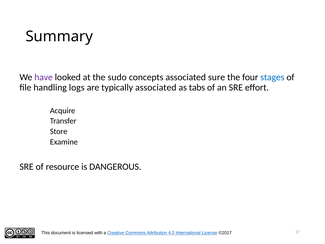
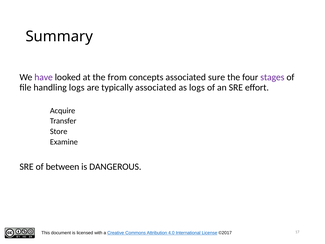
sudo: sudo -> from (117, 77)
stages colour: blue -> purple (272, 77)
as tabs: tabs -> logs (197, 87)
resource: resource -> between (63, 167)
